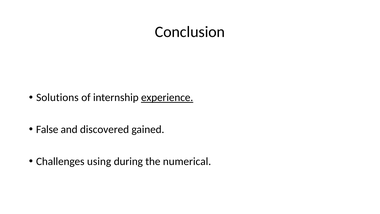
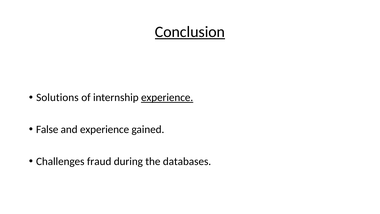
Conclusion underline: none -> present (190, 32)
and discovered: discovered -> experience (105, 129)
using: using -> fraud (99, 161)
numerical: numerical -> databases (187, 161)
